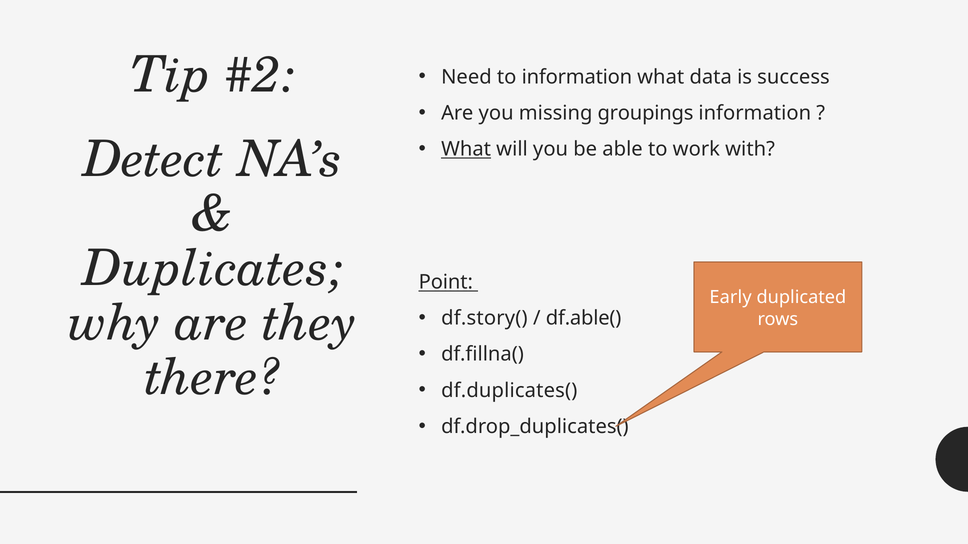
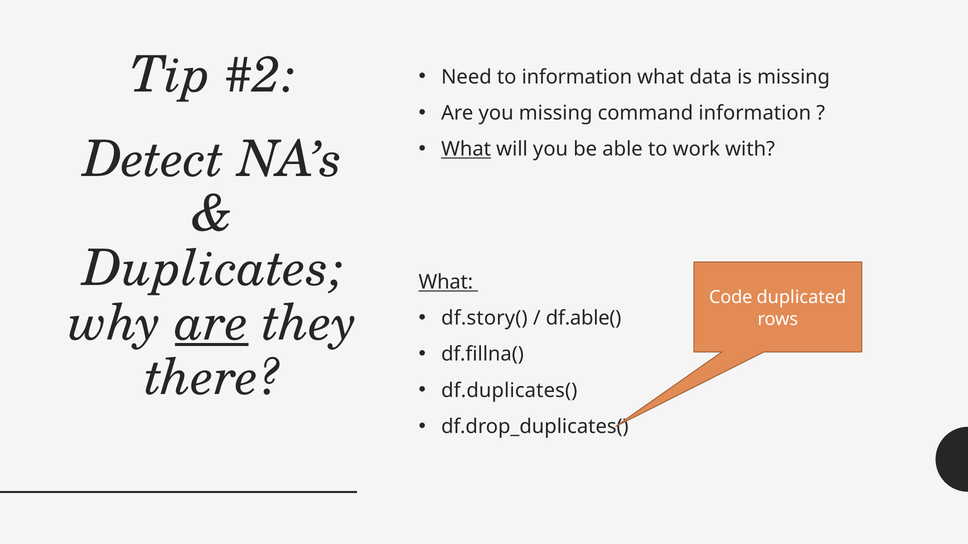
is success: success -> missing (794, 77)
groupings: groupings -> command (645, 113)
Point: Point -> What (446, 282)
Early: Early -> Code (731, 298)
are underline: none -> present (212, 323)
